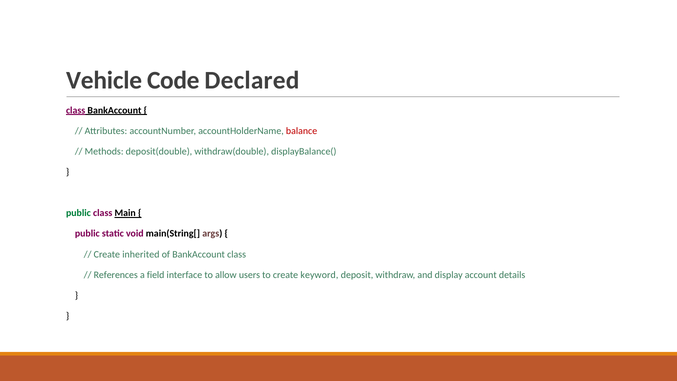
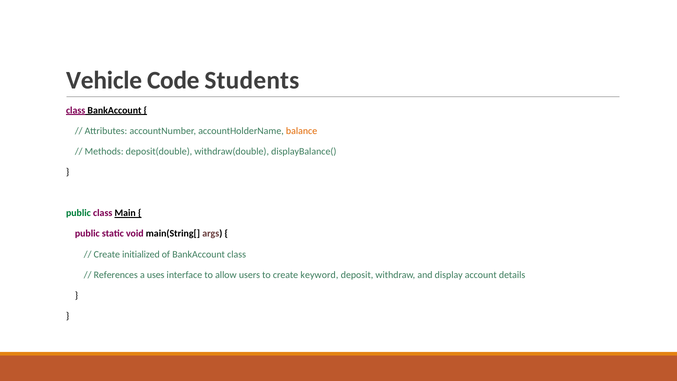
Declared: Declared -> Students (252, 80)
balance colour: red -> orange (302, 131)
inherited: inherited -> initialized (141, 254)
field: field -> uses (156, 275)
